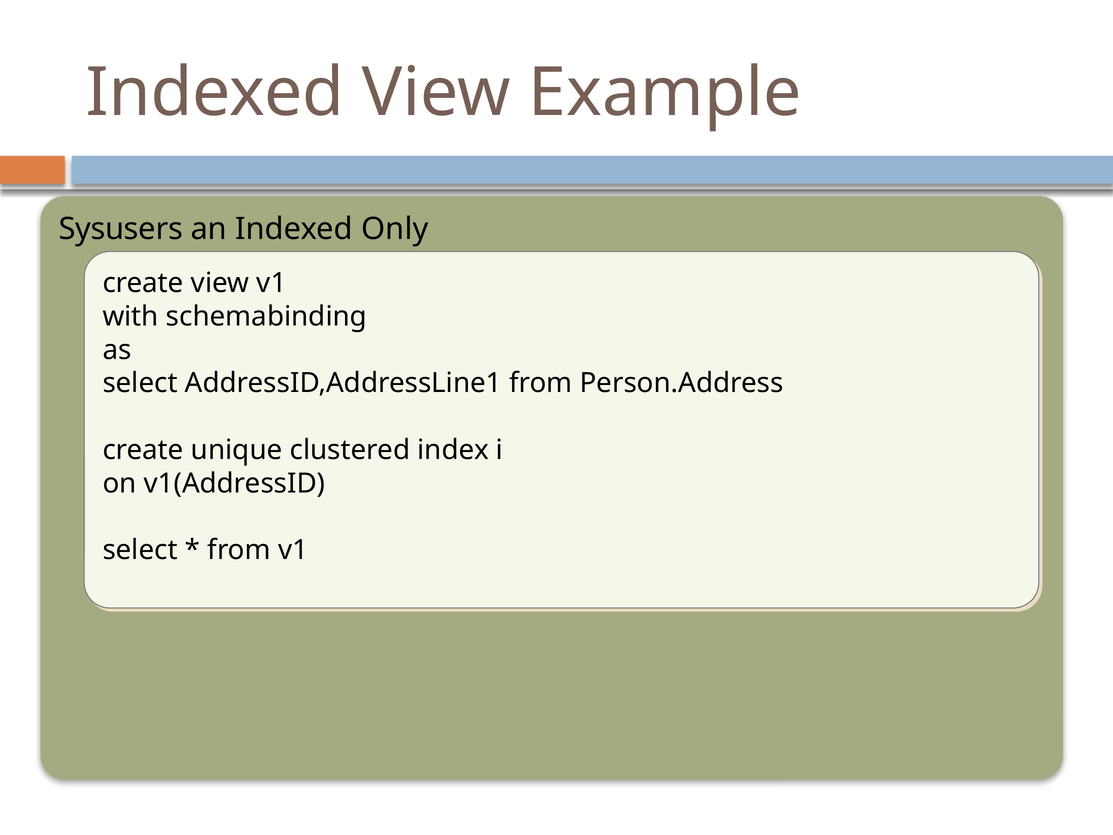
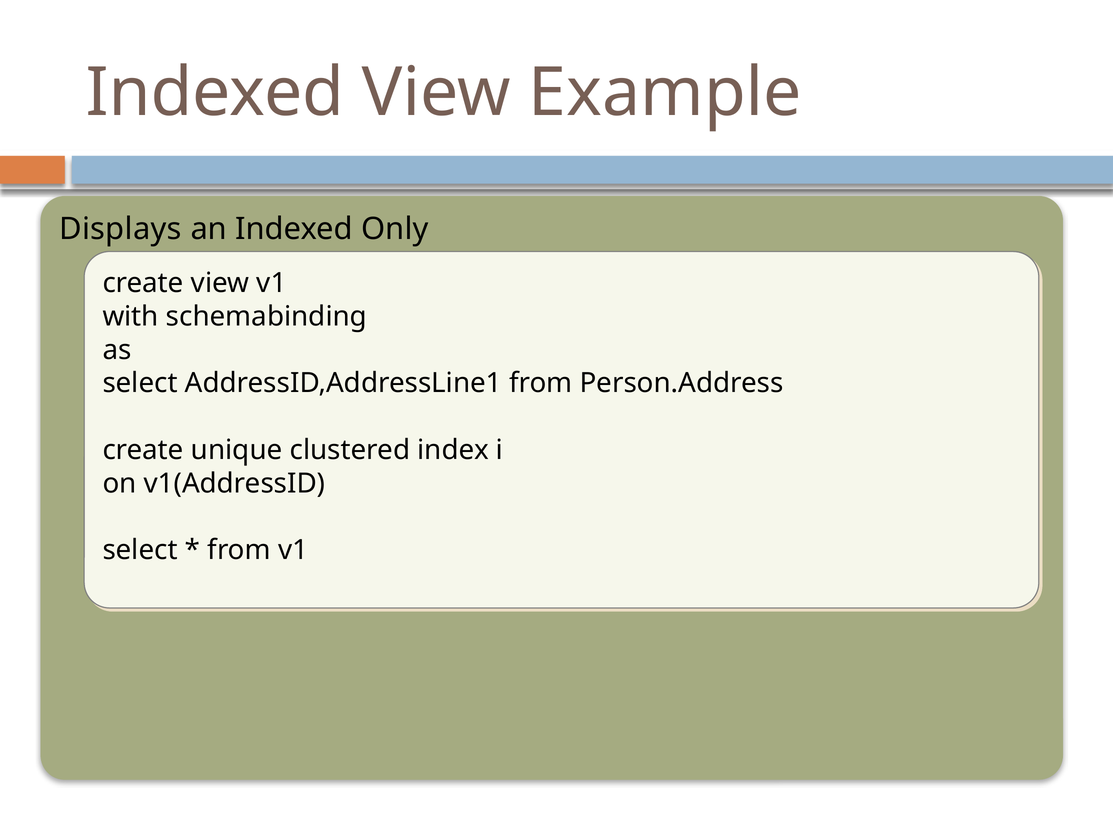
Sysusers: Sysusers -> Displays (120, 229)
